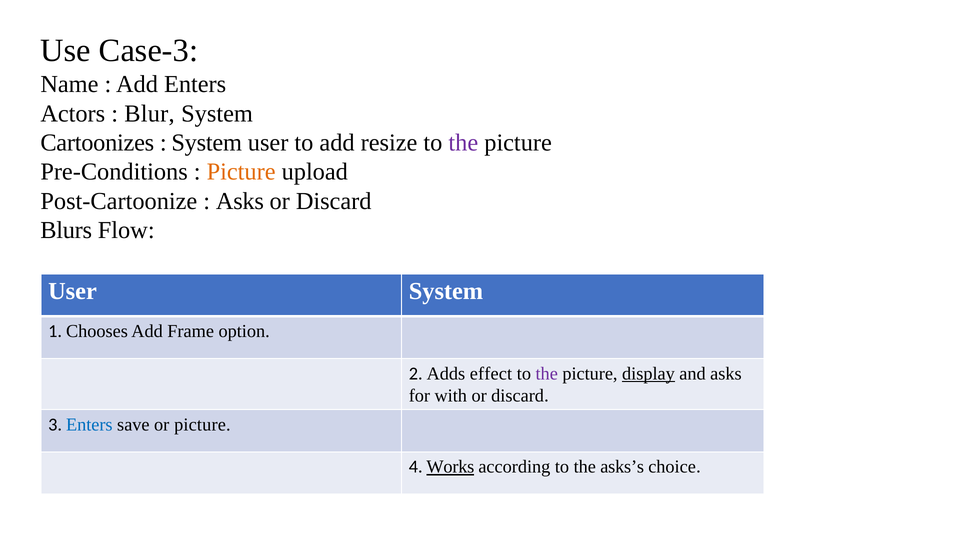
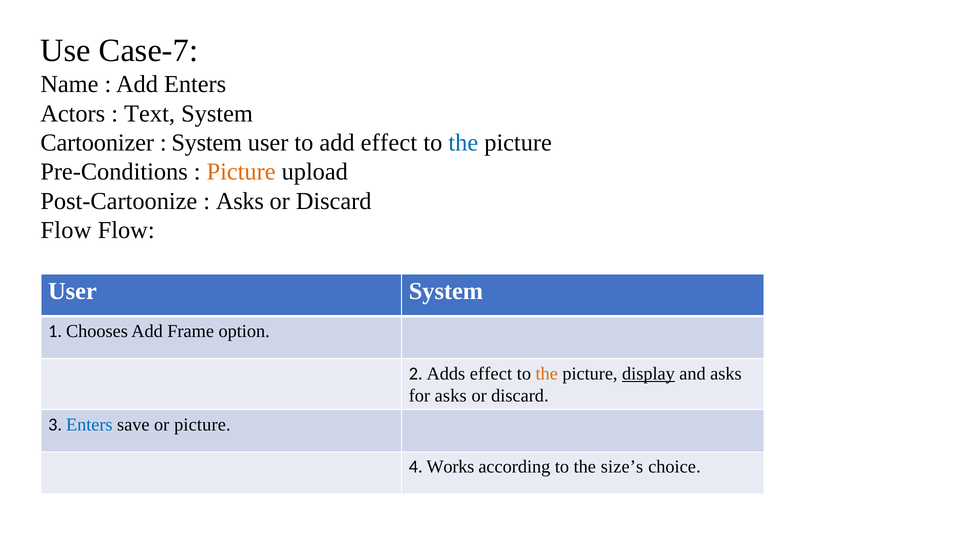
Case-3: Case-3 -> Case-7 (148, 51)
Blur: Blur -> Text (150, 113)
Cartoonizes: Cartoonizes -> Cartoonizer (97, 143)
add resize: resize -> effect (389, 143)
the colour: purple -> blue (463, 143)
Blurs: Blurs -> Flow (66, 230)
the colour: purple -> orange (547, 373)
for with: with -> asks (451, 396)
Works underline: present -> none (450, 467)
asks’s: asks’s -> size’s (622, 467)
